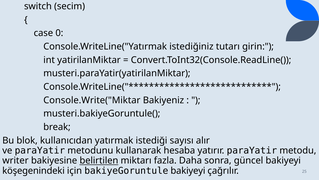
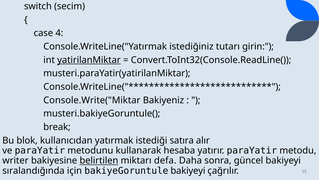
0: 0 -> 4 (59, 33)
yatirilanMiktar underline: none -> present (89, 60)
sayısı: sayısı -> satıra (182, 140)
fazla: fazla -> defa (165, 160)
köşegenindeki: köşegenindeki -> sıralandığında (33, 170)
